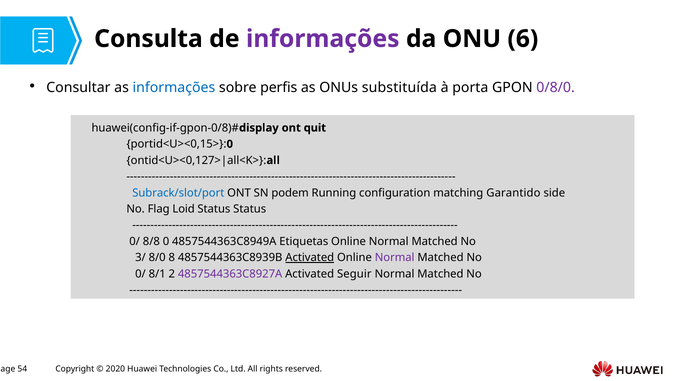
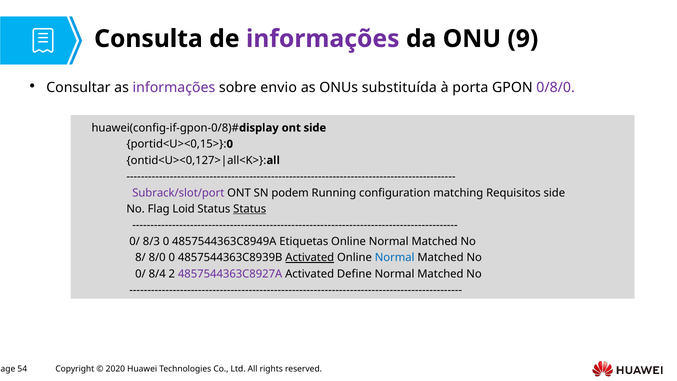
6: 6 -> 9 (523, 39)
informações colour: blue -> purple (174, 87)
perfis: perfis -> envio (279, 87)
ont quit: quit -> side (315, 128)
Subrack/slot/port colour: blue -> purple (178, 193)
Garantido: Garantido -> Requisitos (513, 193)
Status underline: none -> present (250, 209)
8/8: 8/8 -> 8/3 (151, 241)
3/: 3/ -> 8/ (140, 258)
8/0 8: 8 -> 0 (172, 258)
Normal colour: purple -> blue (395, 258)
8/1: 8/1 -> 8/4 (157, 274)
Seguir: Seguir -> Define (354, 274)
